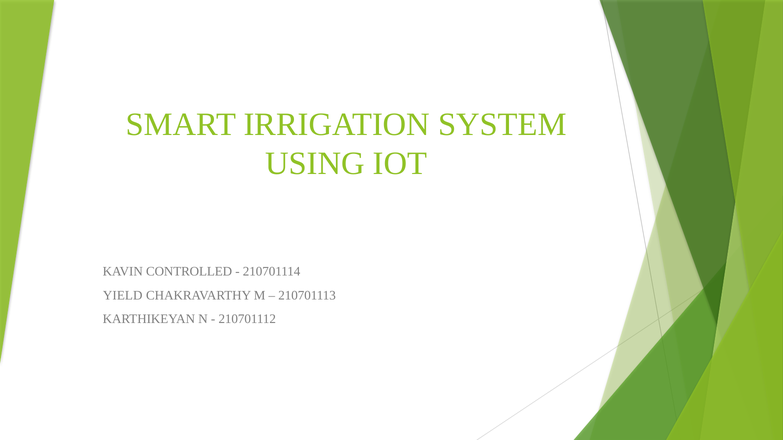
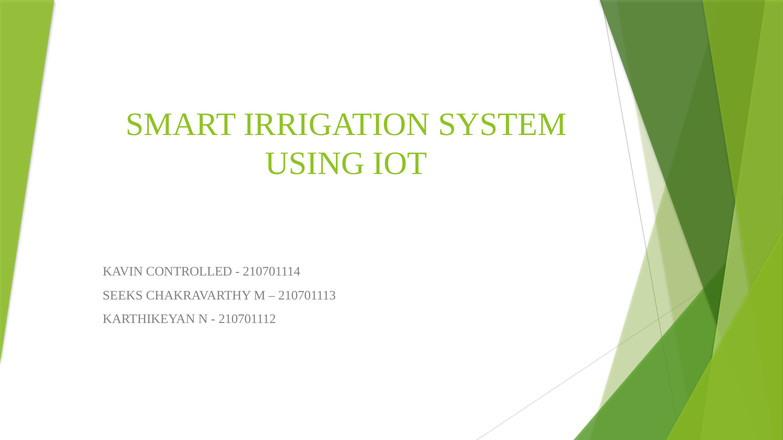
YIELD: YIELD -> SEEKS (123, 296)
